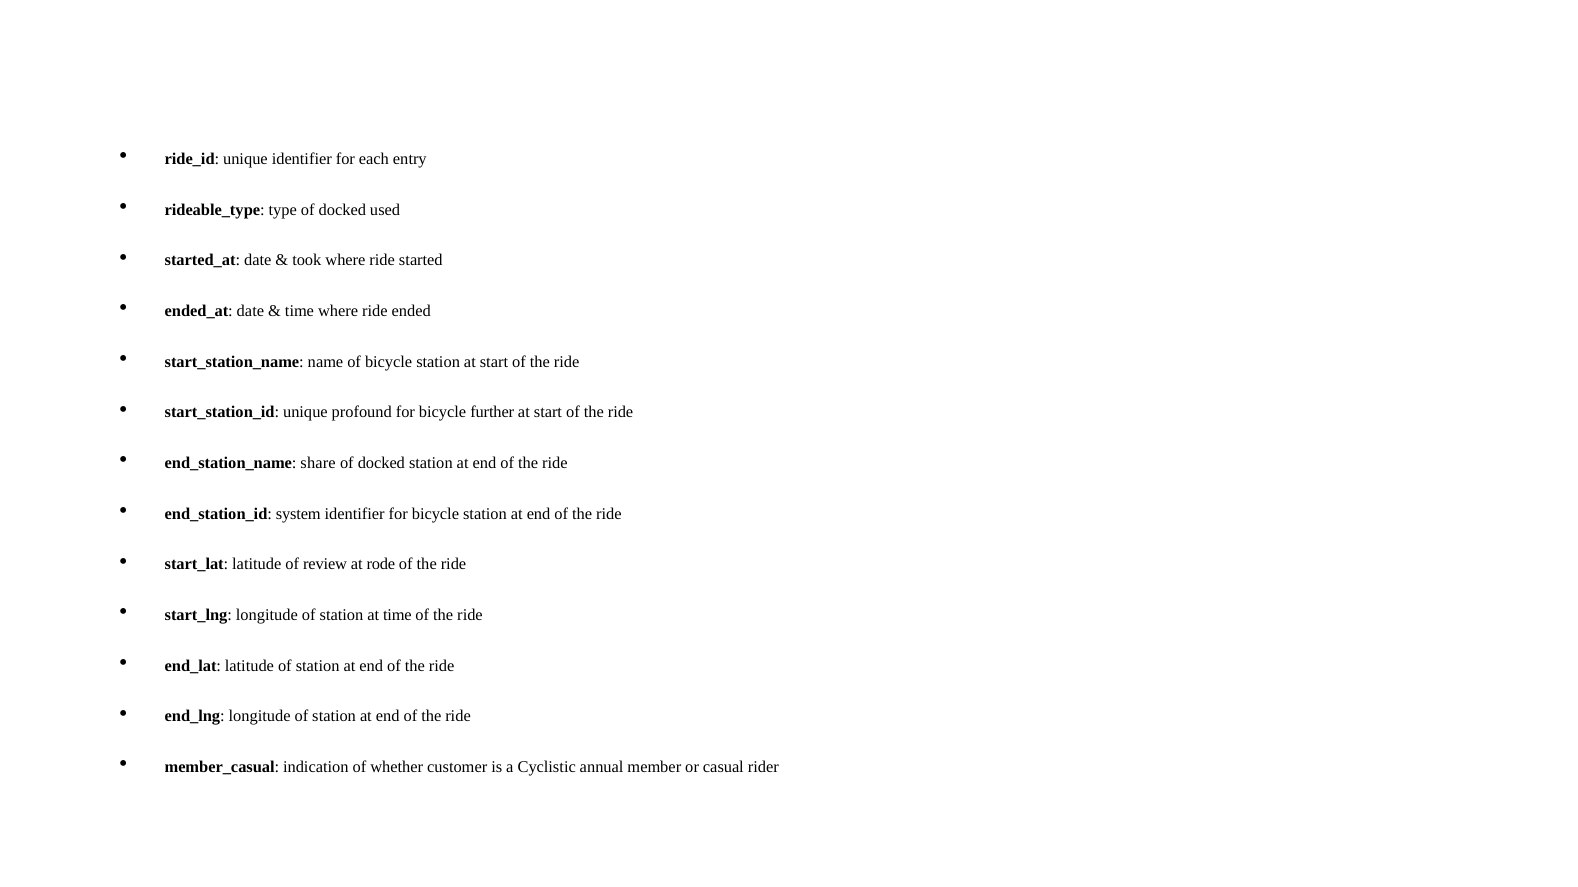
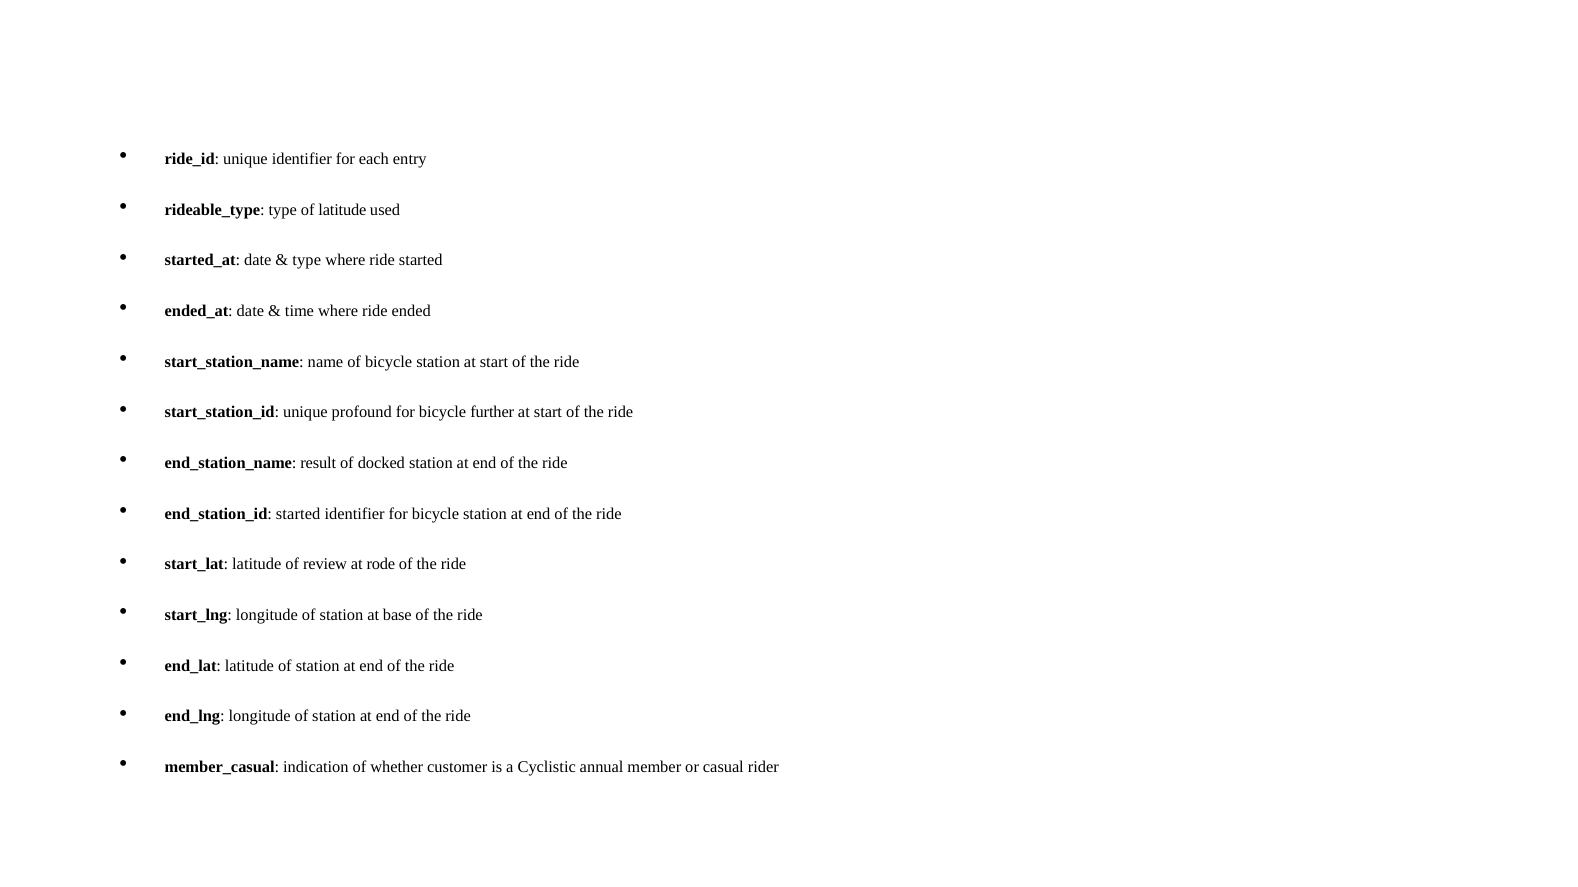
type of docked: docked -> latitude (342, 210)
took: took -> type (307, 261)
share: share -> result (318, 463)
end_station_id system: system -> started (298, 514)
at time: time -> base (397, 615)
